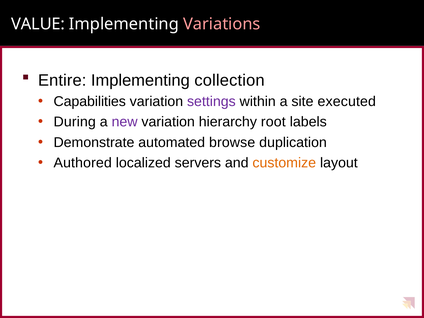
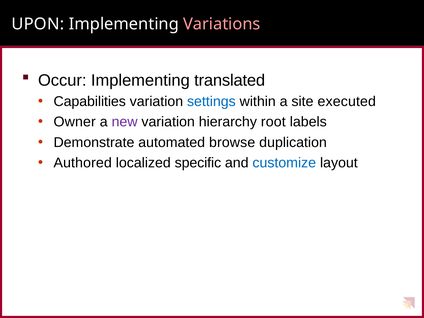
VALUE: VALUE -> UPON (38, 24)
Entire: Entire -> Occur (62, 80)
collection: collection -> translated (230, 80)
settings colour: purple -> blue (211, 101)
During: During -> Owner (75, 122)
servers: servers -> specific (198, 163)
customize colour: orange -> blue (284, 163)
